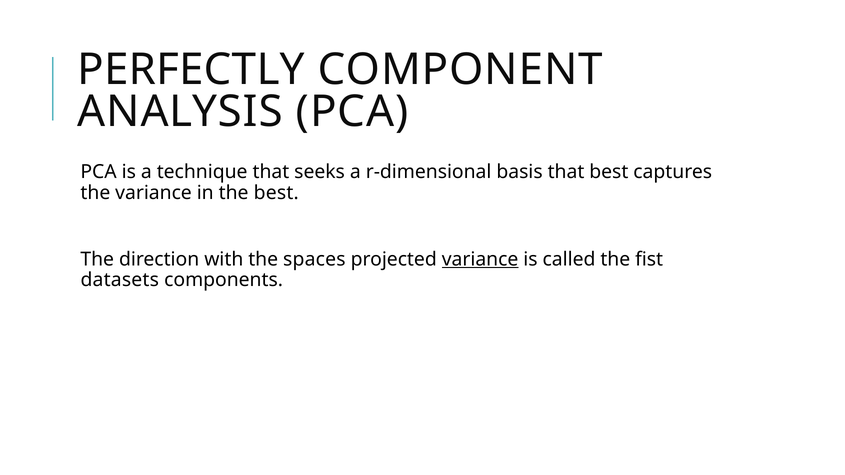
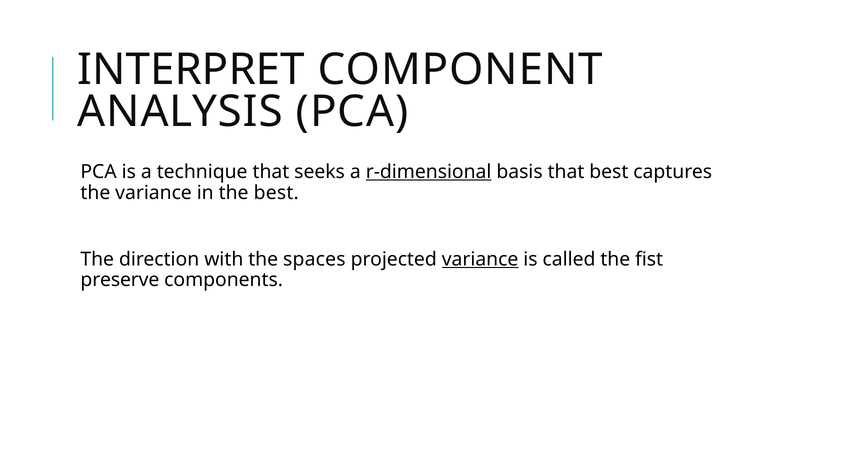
PERFECTLY: PERFECTLY -> INTERPRET (191, 70)
r-dimensional underline: none -> present (429, 172)
datasets: datasets -> preserve (120, 280)
